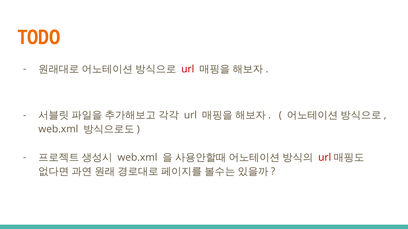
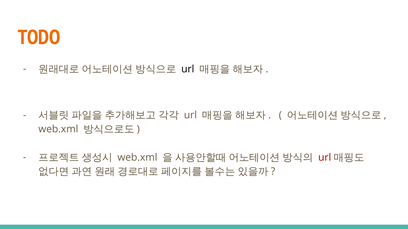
url colour: red -> black (188, 69)
